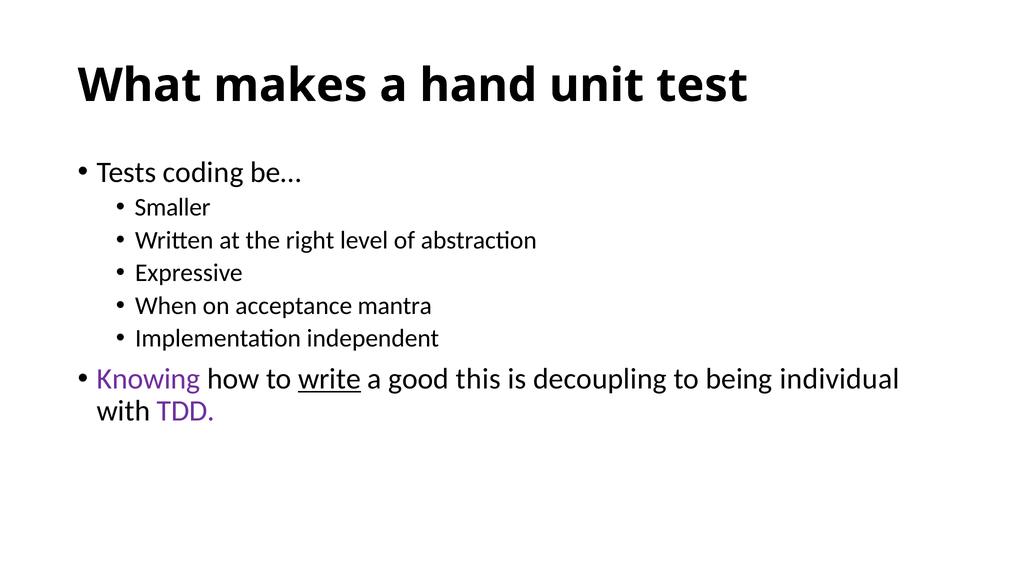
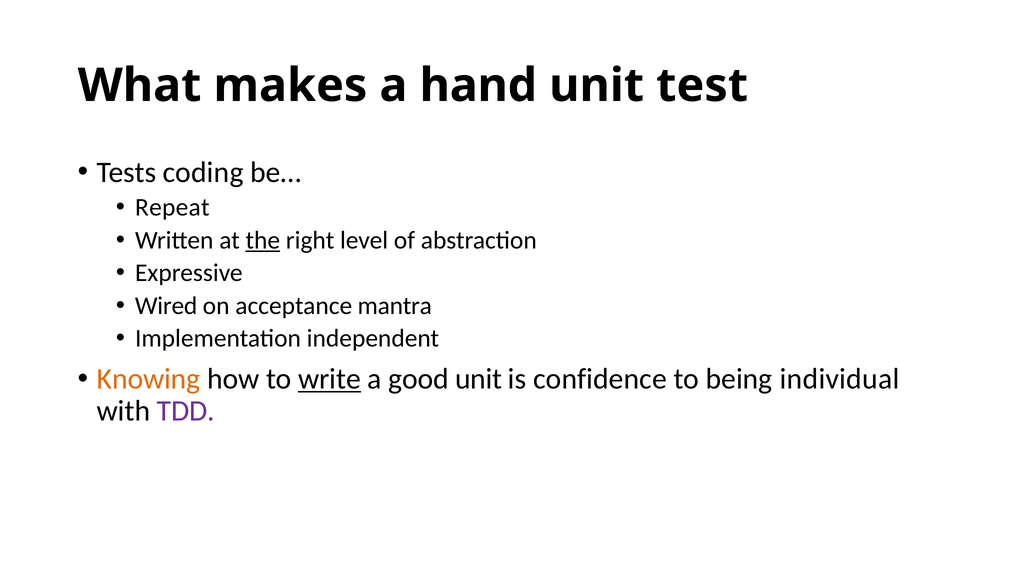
Smaller: Smaller -> Repeat (172, 207)
the underline: none -> present (263, 240)
When: When -> Wired (166, 306)
Knowing colour: purple -> orange (149, 379)
good this: this -> unit (479, 379)
decoupling: decoupling -> confidence (600, 379)
